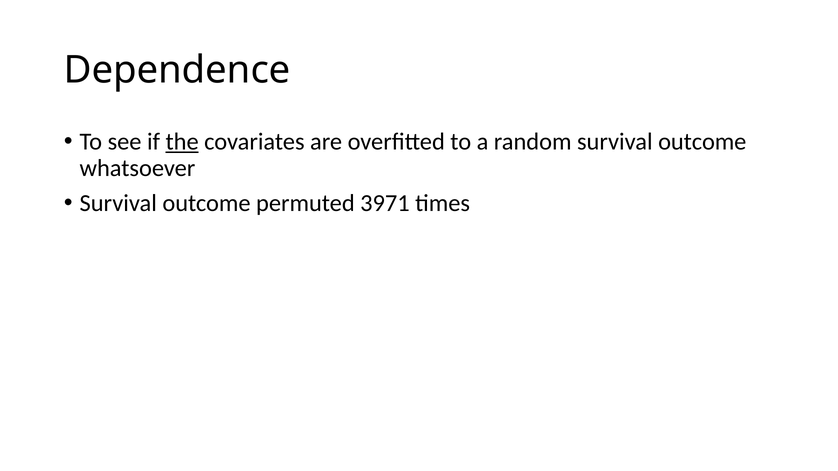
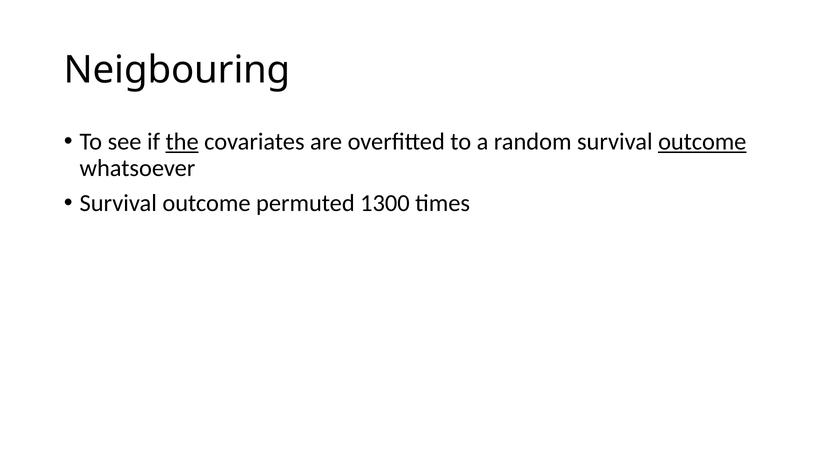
Dependence: Dependence -> Neigbouring (177, 70)
outcome underline: none -> present (702, 142)
3971: 3971 -> 1300 (385, 203)
